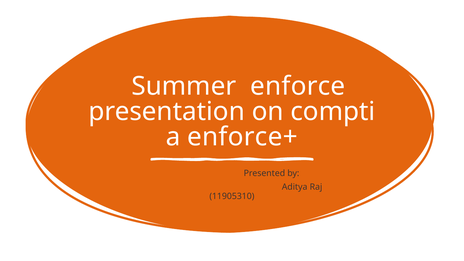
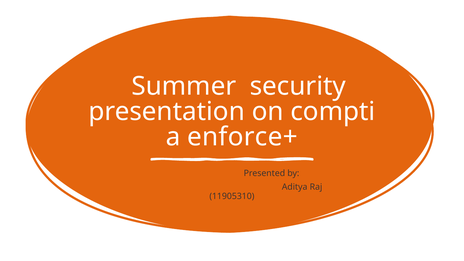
enforce: enforce -> security (298, 86)
